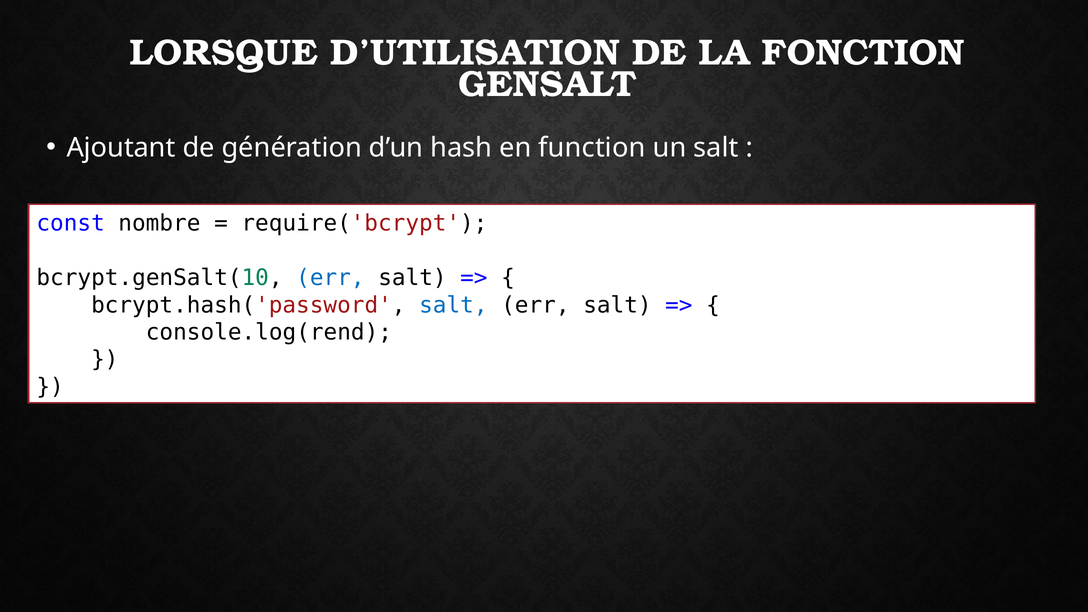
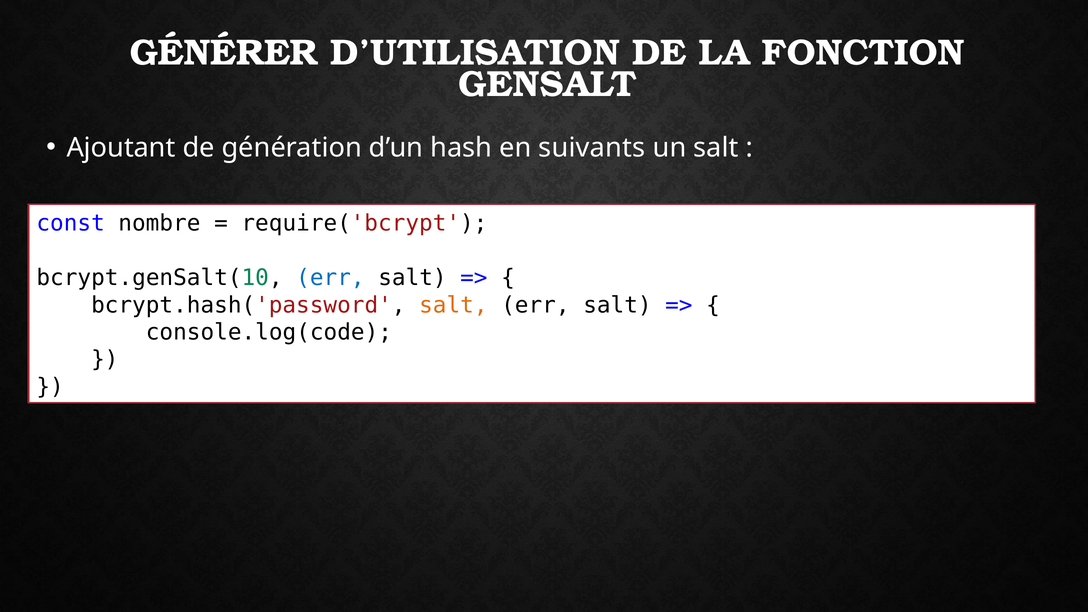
LORSQUE: LORSQUE -> GÉNÉRER (224, 53)
function: function -> suivants (592, 148)
salt colour: blue -> orange (453, 305)
console.log(rend: console.log(rend -> console.log(code (269, 332)
